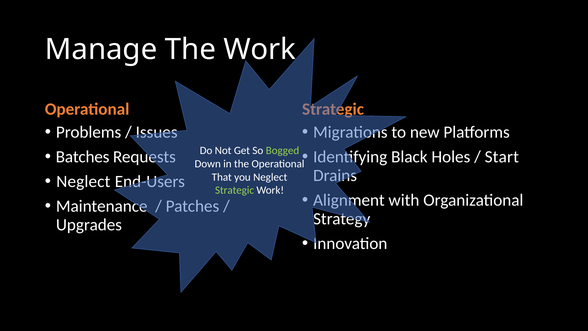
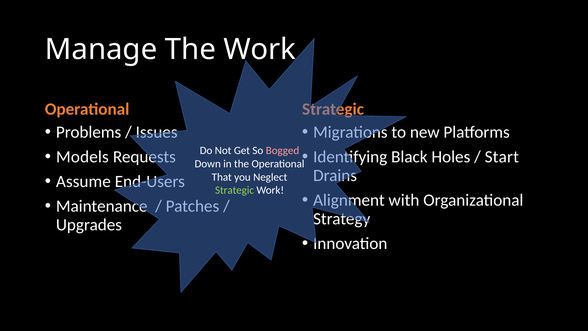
Bogged colour: light green -> pink (283, 150)
Batches: Batches -> Models (82, 157)
Neglect: Neglect -> Assume (83, 182)
